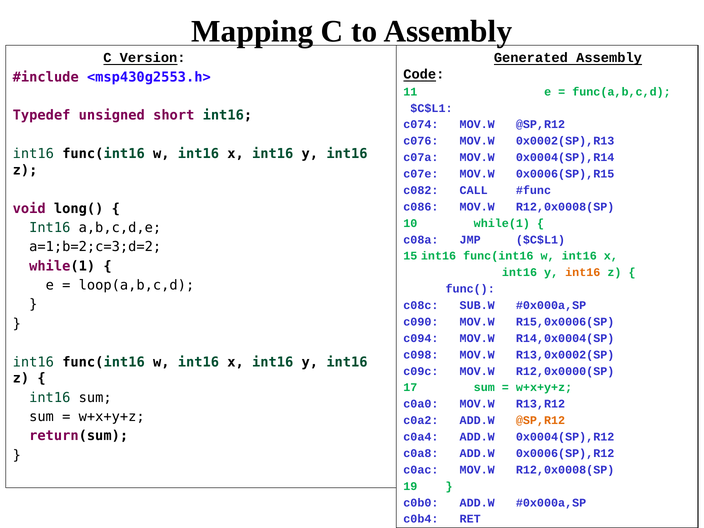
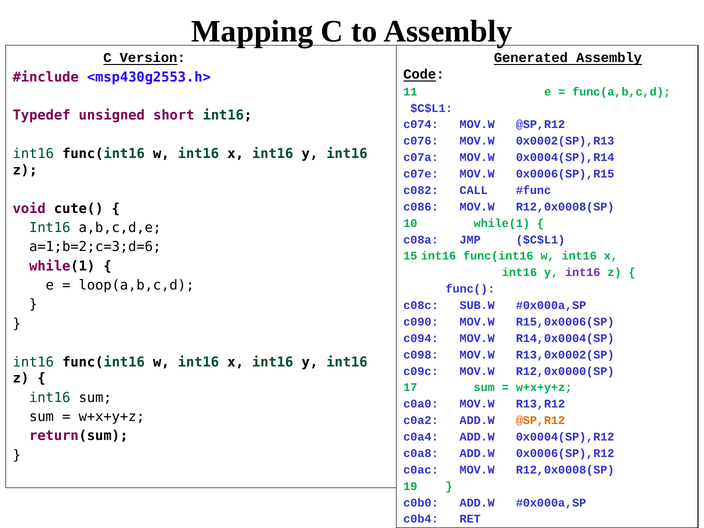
long(: long( -> cute( (79, 209)
a=1;b=2;c=3;d=2: a=1;b=2;c=3;d=2 -> a=1;b=2;c=3;d=6 (95, 247)
int16 colour: orange -> purple (583, 273)
